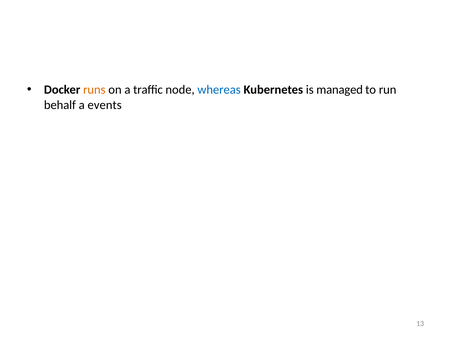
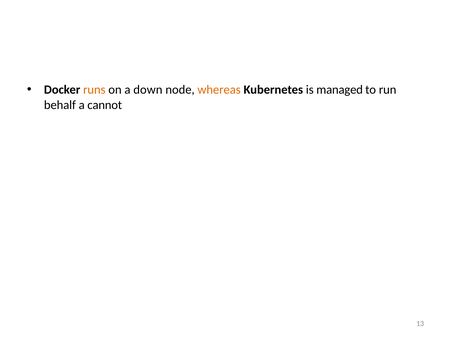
traﬃc: traﬃc -> down (148, 90)
whereas colour: blue -> orange (219, 90)
events: events -> cannot (105, 105)
